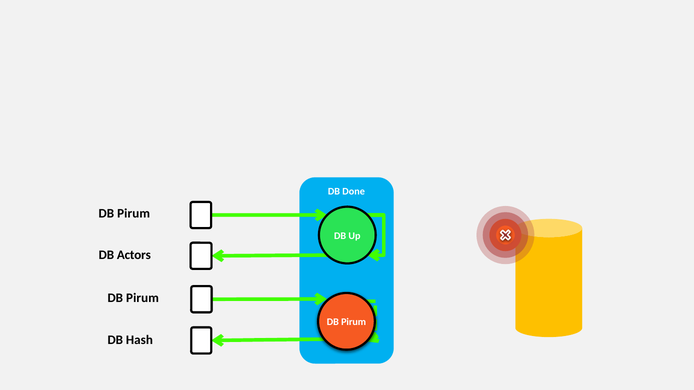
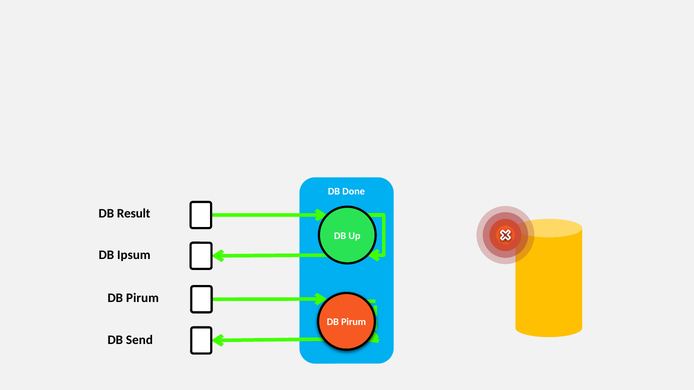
Pirum: Pirum -> Result (134, 214)
Actors: Actors -> Ipsum (134, 255)
Hash: Hash -> Send (139, 340)
